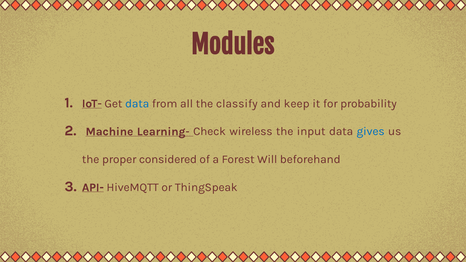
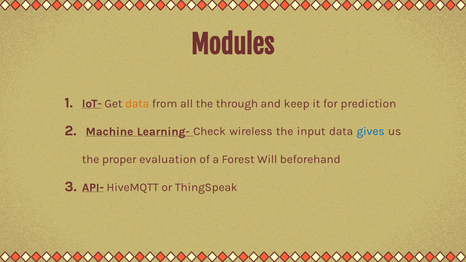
data colour: blue -> orange (137, 104)
classify: classify -> through (237, 104)
probability: probability -> prediction (368, 104)
considered: considered -> evaluation (168, 159)
